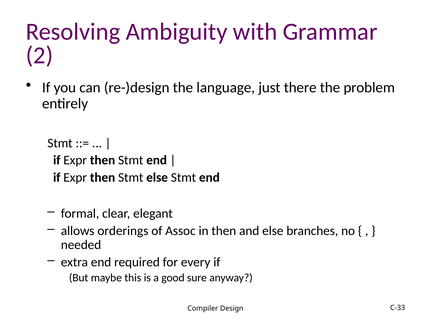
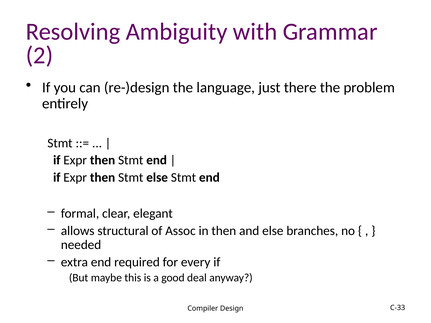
orderings: orderings -> structural (123, 231)
sure: sure -> deal (197, 278)
